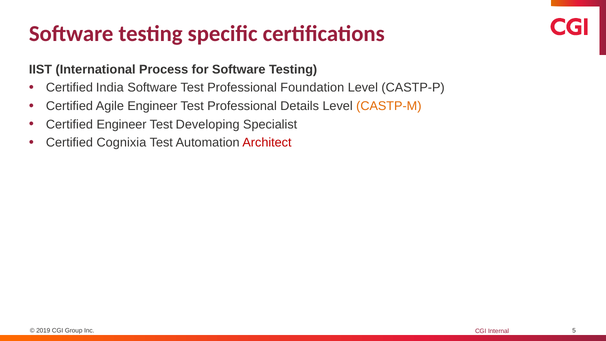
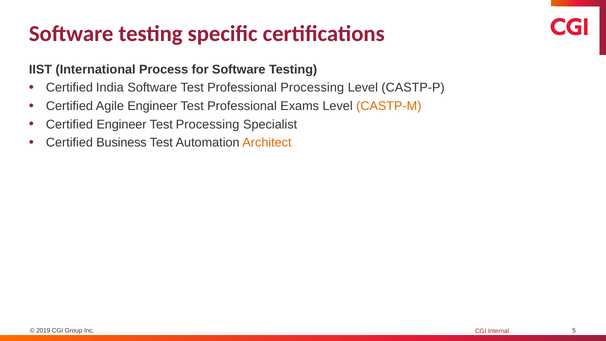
Professional Foundation: Foundation -> Processing (312, 88)
Details: Details -> Exams (300, 106)
Test Developing: Developing -> Processing (208, 124)
Cognixia: Cognixia -> Business (122, 143)
Architect colour: red -> orange (267, 143)
